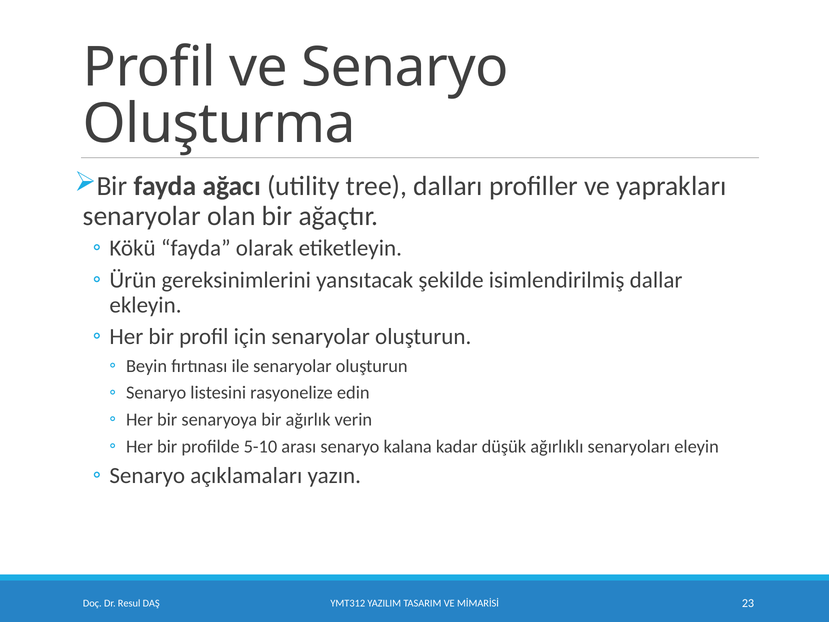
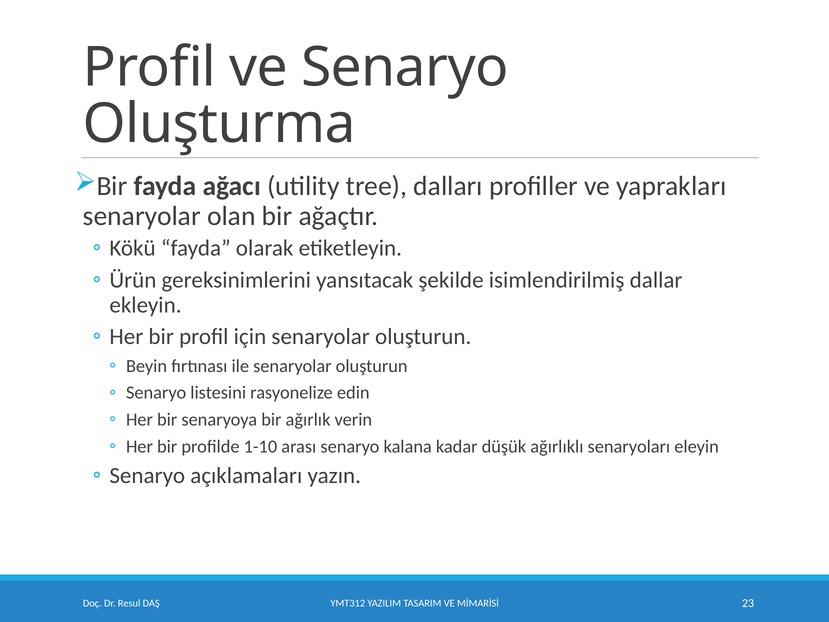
5-10: 5-10 -> 1-10 (260, 446)
